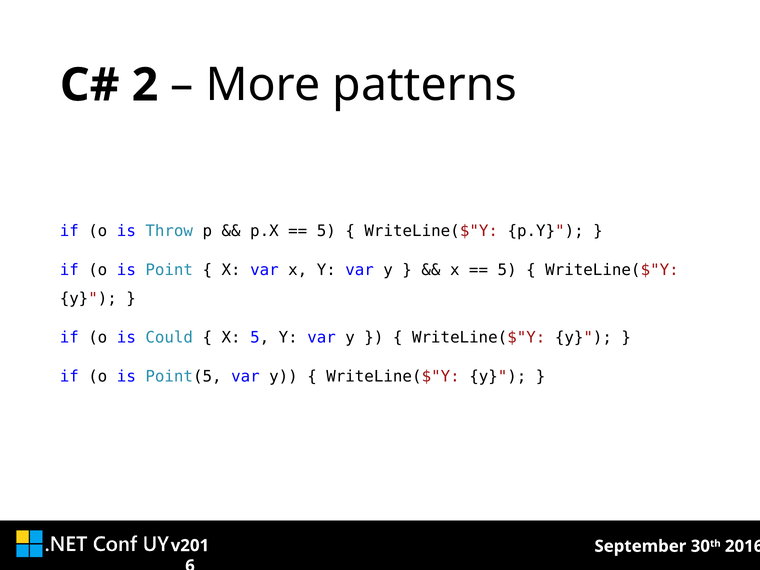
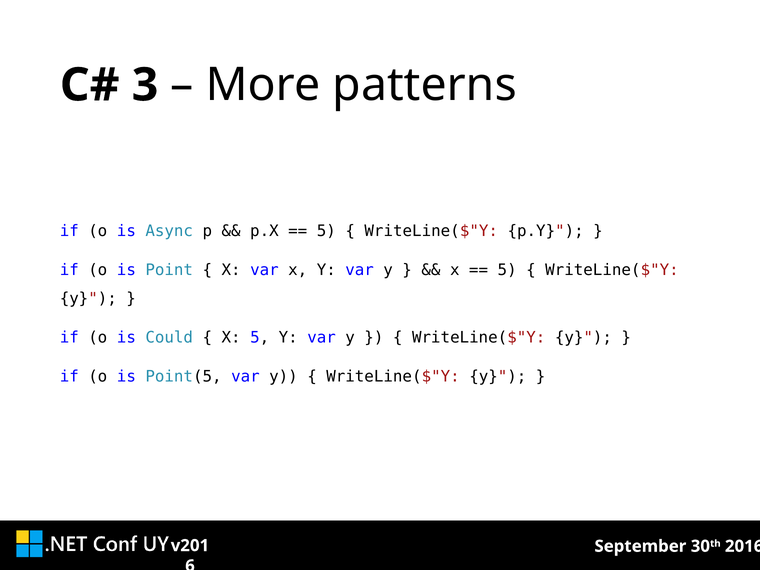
2: 2 -> 3 (145, 85)
Throw: Throw -> Async (169, 231)
